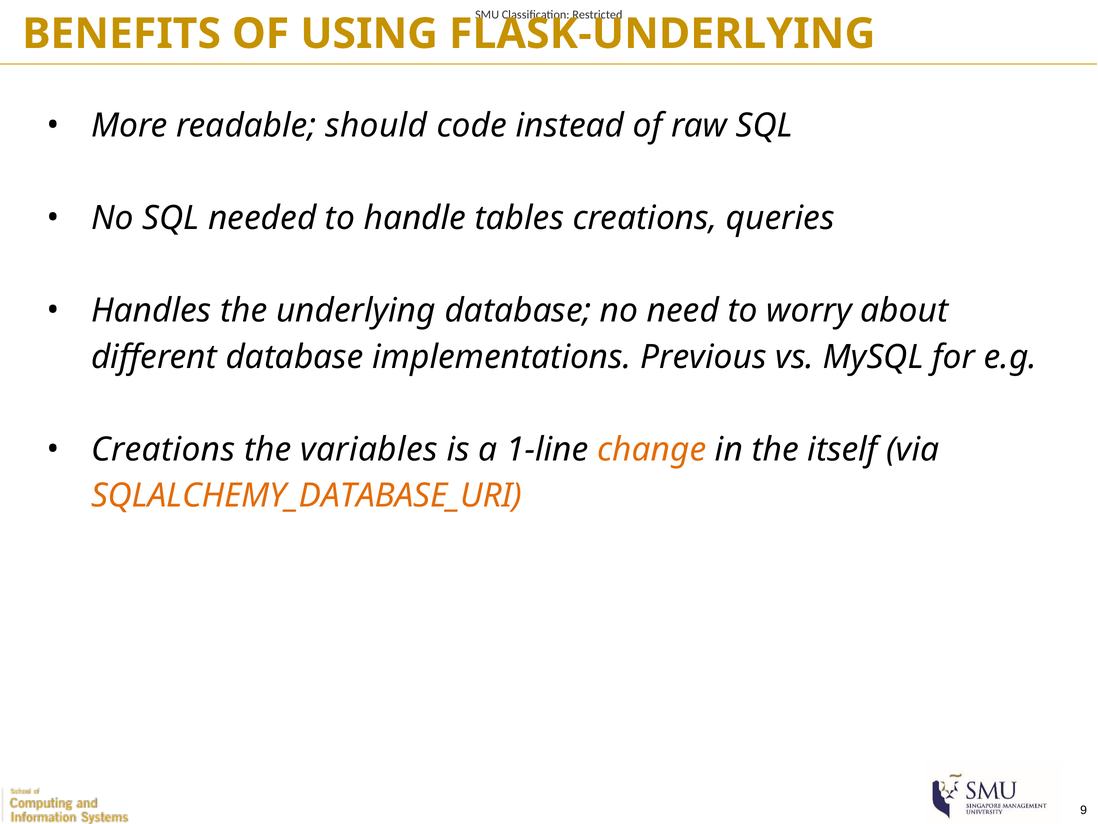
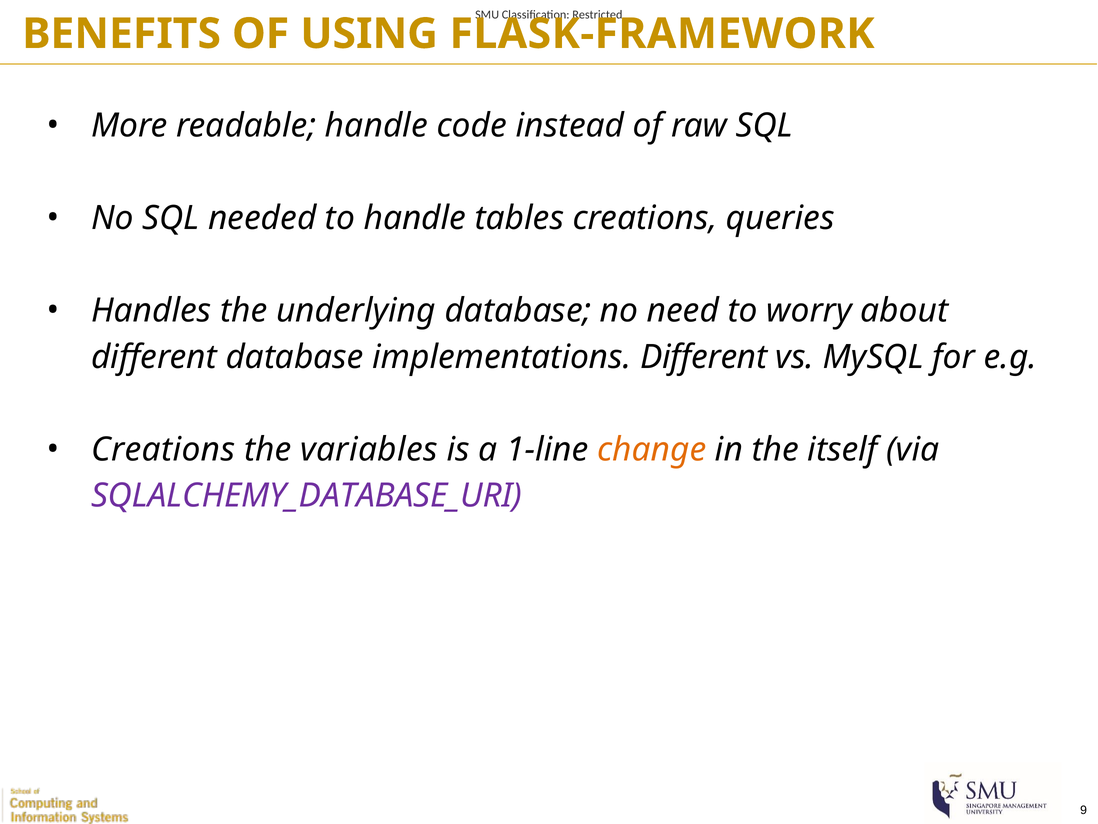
FLASK-UNDERLYING: FLASK-UNDERLYING -> FLASK-FRAMEWORK (662, 34)
readable should: should -> handle (376, 125)
implementations Previous: Previous -> Different (704, 357)
SQLALCHEMY_DATABASE_URI colour: orange -> purple (307, 496)
